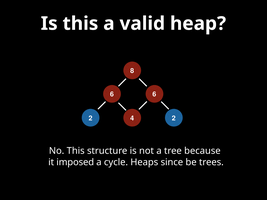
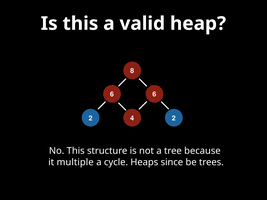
imposed: imposed -> multiple (75, 162)
